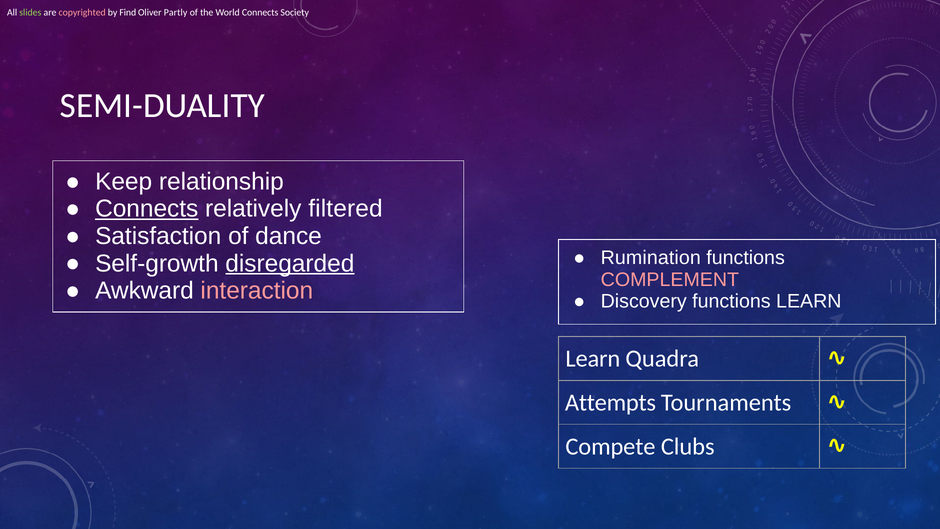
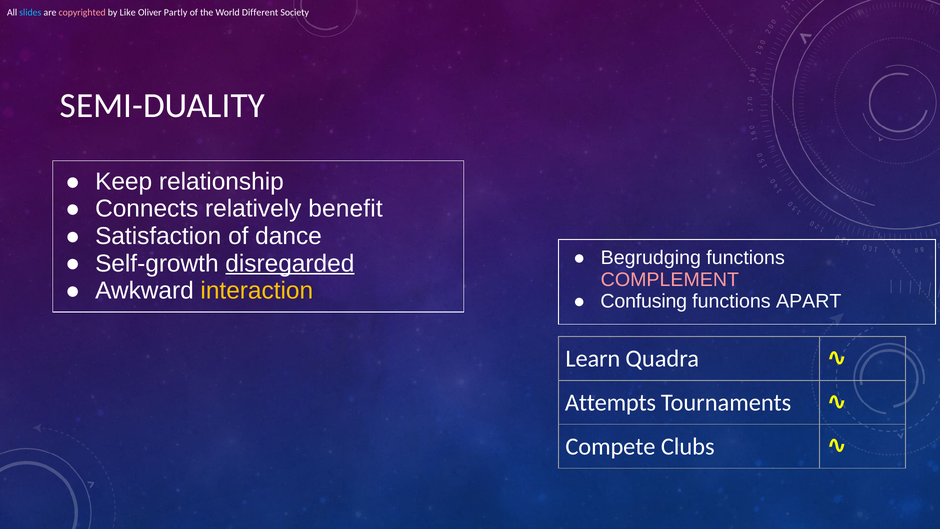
slides colour: light green -> light blue (30, 12)
Find: Find -> Like (128, 12)
World Connects: Connects -> Different (260, 12)
Connects underline: present -> none (147, 209)
filtered: filtered -> benefit (345, 209)
Rumination: Rumination -> Begrudging (651, 258)
interaction colour: pink -> yellow (257, 291)
Discovery: Discovery -> Confusing (644, 301)
functions LEARN: LEARN -> APART (809, 301)
